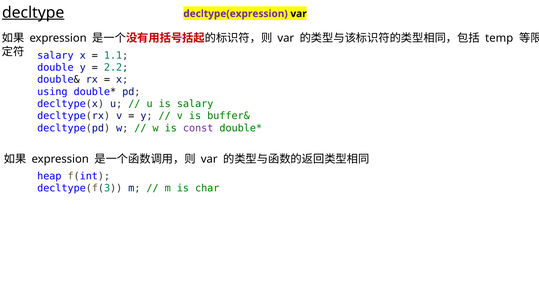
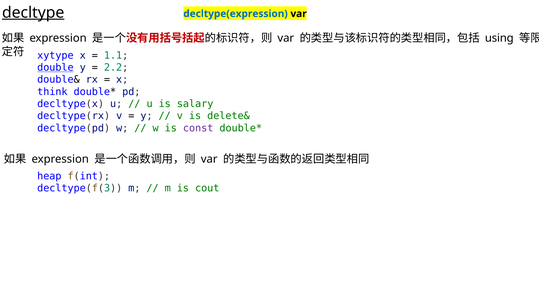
decltype(expression colour: purple -> blue (236, 14)
temp: temp -> using (499, 38)
salary: salary -> xytype (55, 55)
double underline: none -> present (55, 68)
using: using -> think (52, 92)
buffer&: buffer& -> delete& (228, 116)
char: char -> cout (207, 188)
